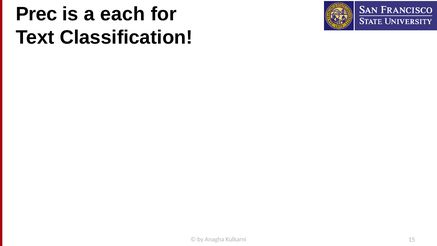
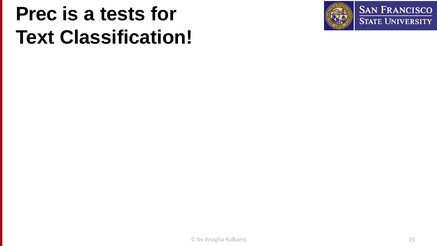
each: each -> tests (123, 14)
